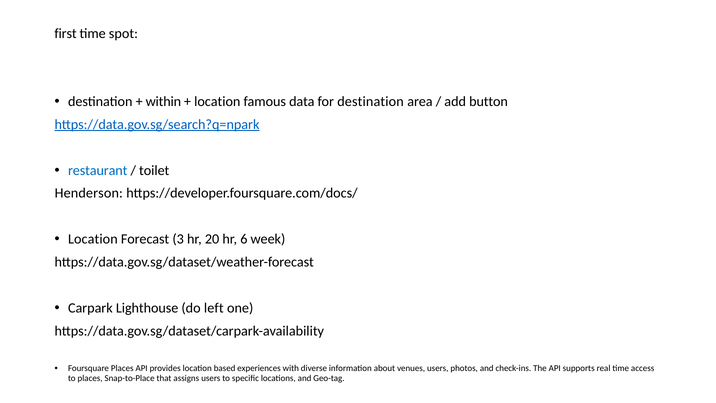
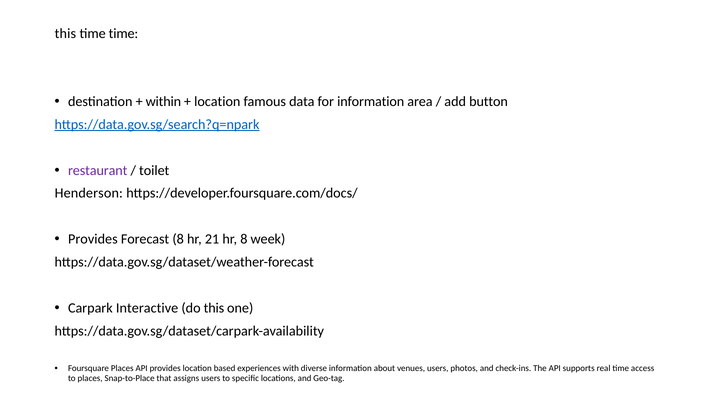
first: first -> this (65, 33)
time spot: spot -> time (124, 33)
for destination: destination -> information (371, 101)
restaurant colour: blue -> purple (98, 170)
Location: Location -> Provides (93, 239)
Forecast 3: 3 -> 8 (178, 239)
20: 20 -> 21 (212, 239)
hr 6: 6 -> 8 (244, 239)
Lighthouse: Lighthouse -> Interactive (147, 308)
do left: left -> this (214, 308)
